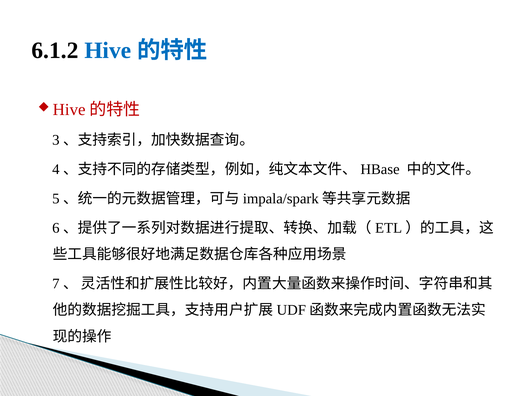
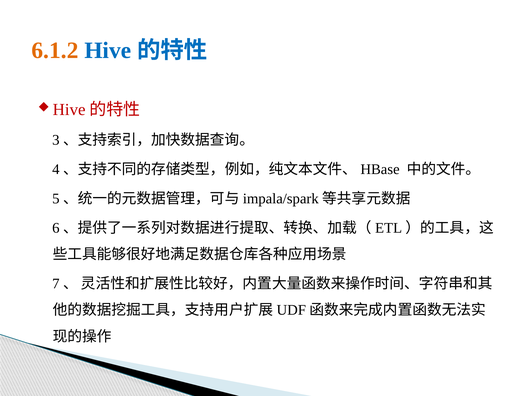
6.1.2 colour: black -> orange (55, 50)
